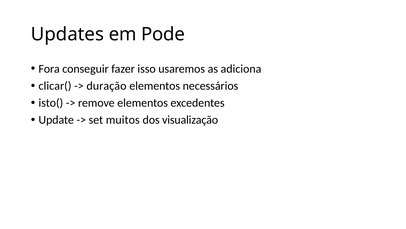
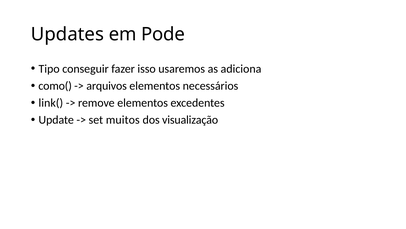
Fora: Fora -> Tipo (49, 69)
clicar(: clicar( -> como( (55, 86)
duração: duração -> arquivos (107, 86)
isto(: isto( -> link( (51, 103)
